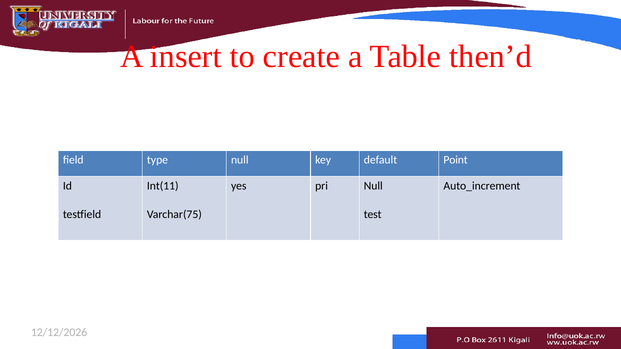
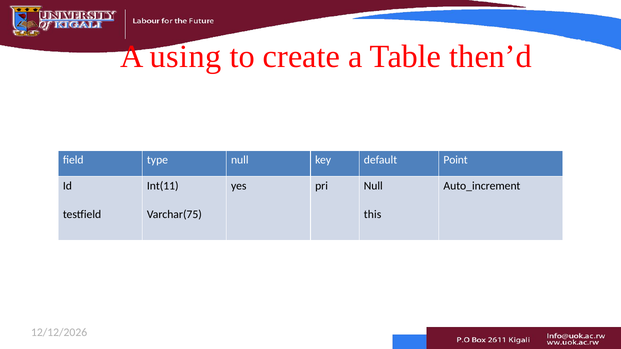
insert: insert -> using (186, 57)
test: test -> this (373, 215)
